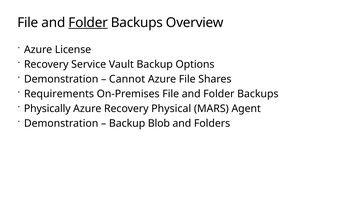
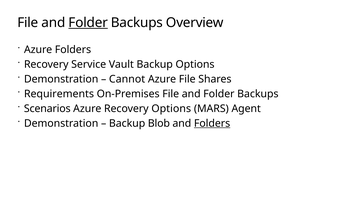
Azure License: License -> Folders (73, 49)
Physically: Physically -> Scenarios (47, 108)
Recovery Physical: Physical -> Options (171, 108)
Folders underline: none -> present (212, 123)
